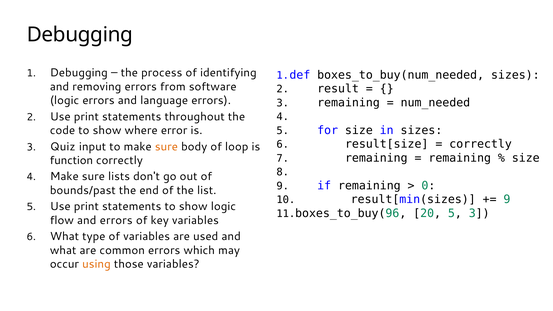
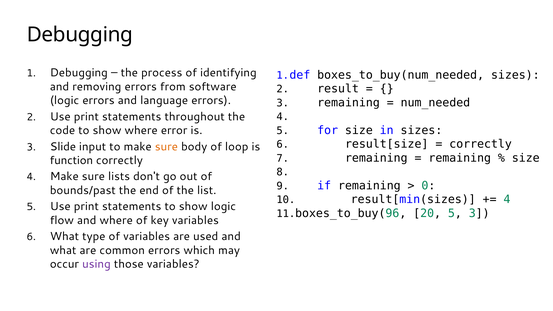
Quiz: Quiz -> Slide (63, 147)
9: 9 -> 4 (507, 200)
and errors: errors -> where (116, 220)
using colour: orange -> purple (96, 264)
